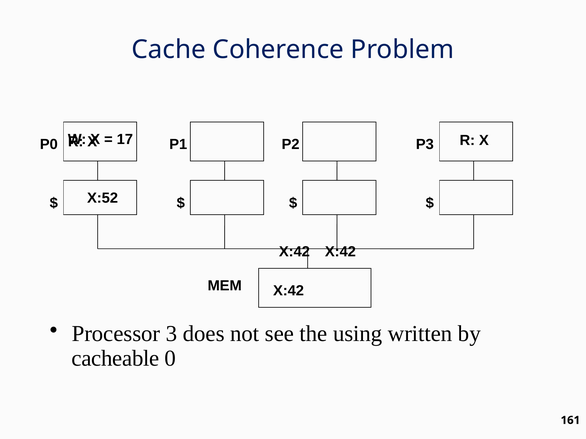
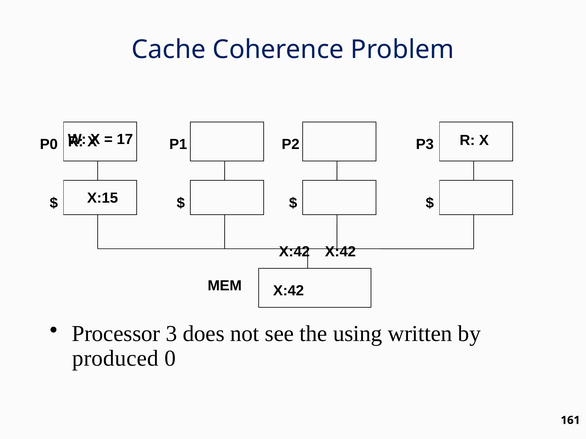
X:52: X:52 -> X:15 (103, 198)
cacheable: cacheable -> produced (115, 359)
